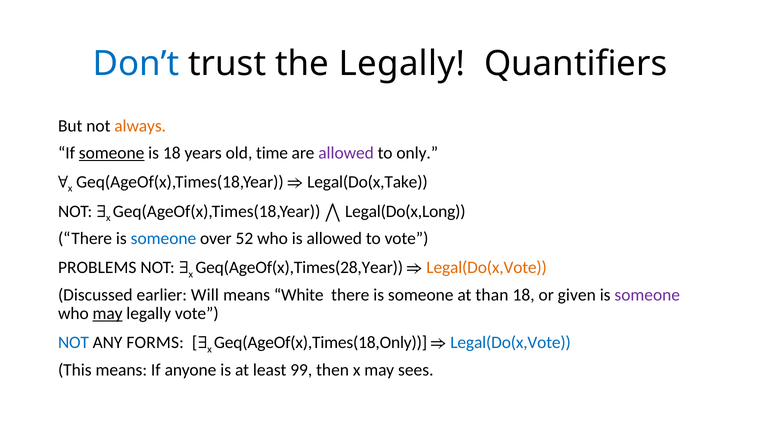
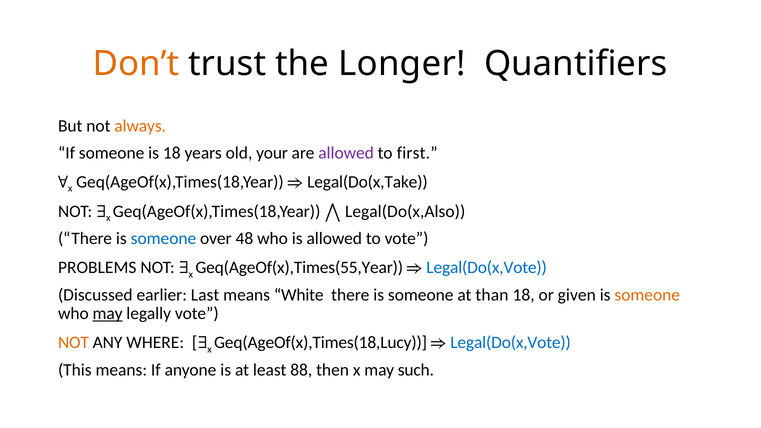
Don’t colour: blue -> orange (136, 64)
the Legally: Legally -> Longer (402, 64)
someone underline: present -> none (112, 153)
time: time -> your (272, 153)
only: only -> first (417, 153)
Legal(Do(x,Long: Legal(Do(x,Long -> Legal(Do(x,Also (405, 211)
52: 52 -> 48 (244, 239)
Legal(Do(x,Vote colour: orange -> blue (487, 268)
Geq(AgeOf(x),Times(28,Year: Geq(AgeOf(x),Times(28,Year -> Geq(AgeOf(x),Times(55,Year (299, 268)
Will: Will -> Last (205, 295)
someone colour: purple -> orange (647, 295)
NOT colour: blue -> orange (73, 343)
FORMS: FORMS -> WHERE (155, 343)
Geq(AgeOf(x),Times(18,Only: Geq(AgeOf(x),Times(18,Only -> Geq(AgeOf(x),Times(18,Lucy (321, 343)
99: 99 -> 88 (301, 370)
sees: sees -> such (416, 370)
